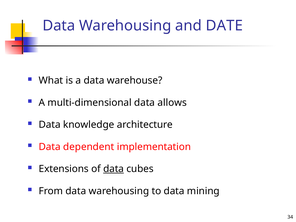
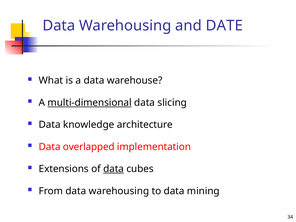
multi-dimensional underline: none -> present (90, 103)
allows: allows -> slicing (172, 103)
dependent: dependent -> overlapped (89, 147)
